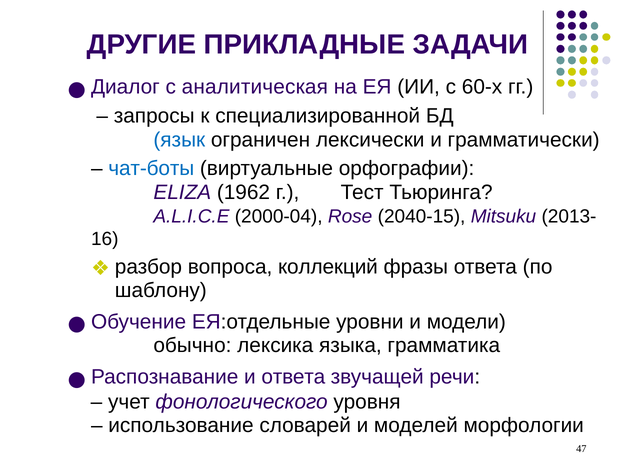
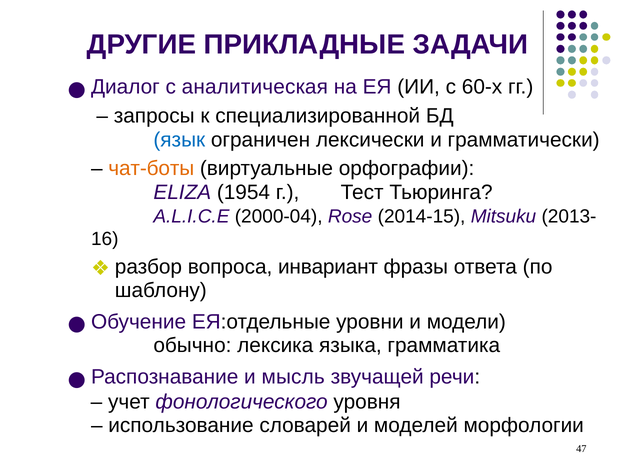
чат-боты colour: blue -> orange (151, 169)
1962: 1962 -> 1954 (243, 192)
2040-15: 2040-15 -> 2014-15 (422, 217)
коллекций: коллекций -> инвариант (328, 267)
и ответа: ответа -> мысль (293, 377)
